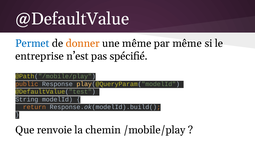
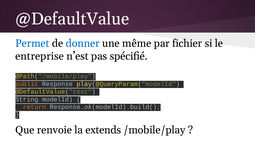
donner colour: orange -> blue (83, 43)
par même: même -> fichier (187, 43)
chemin: chemin -> extends (103, 129)
